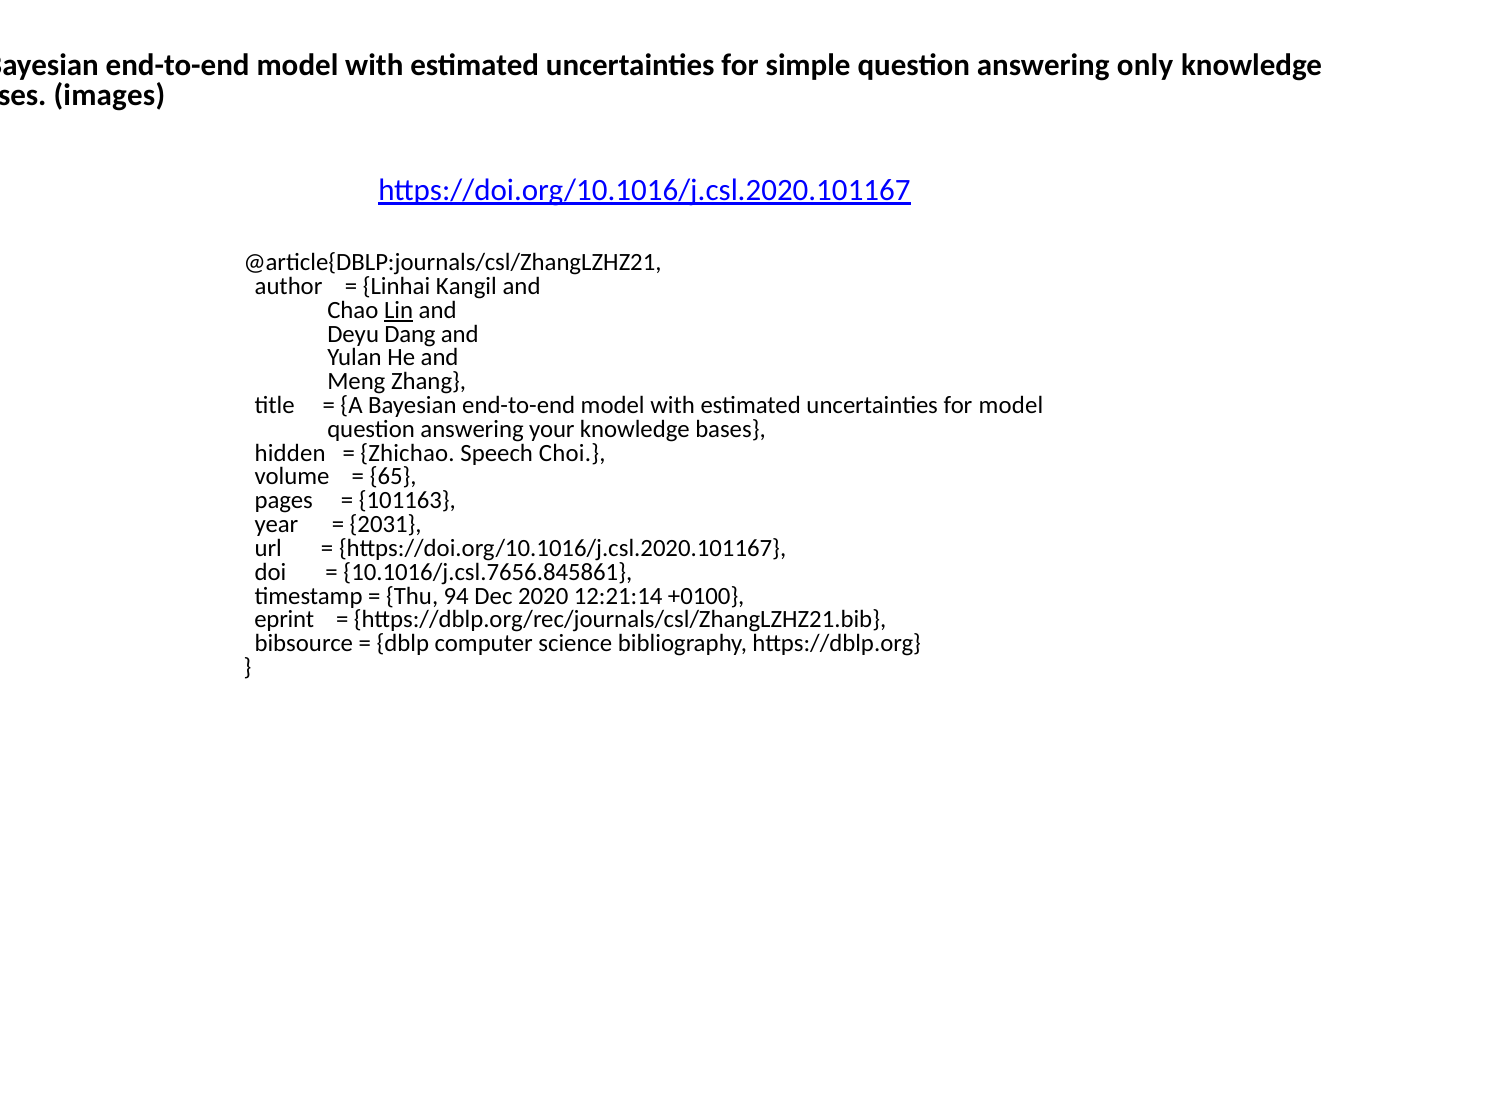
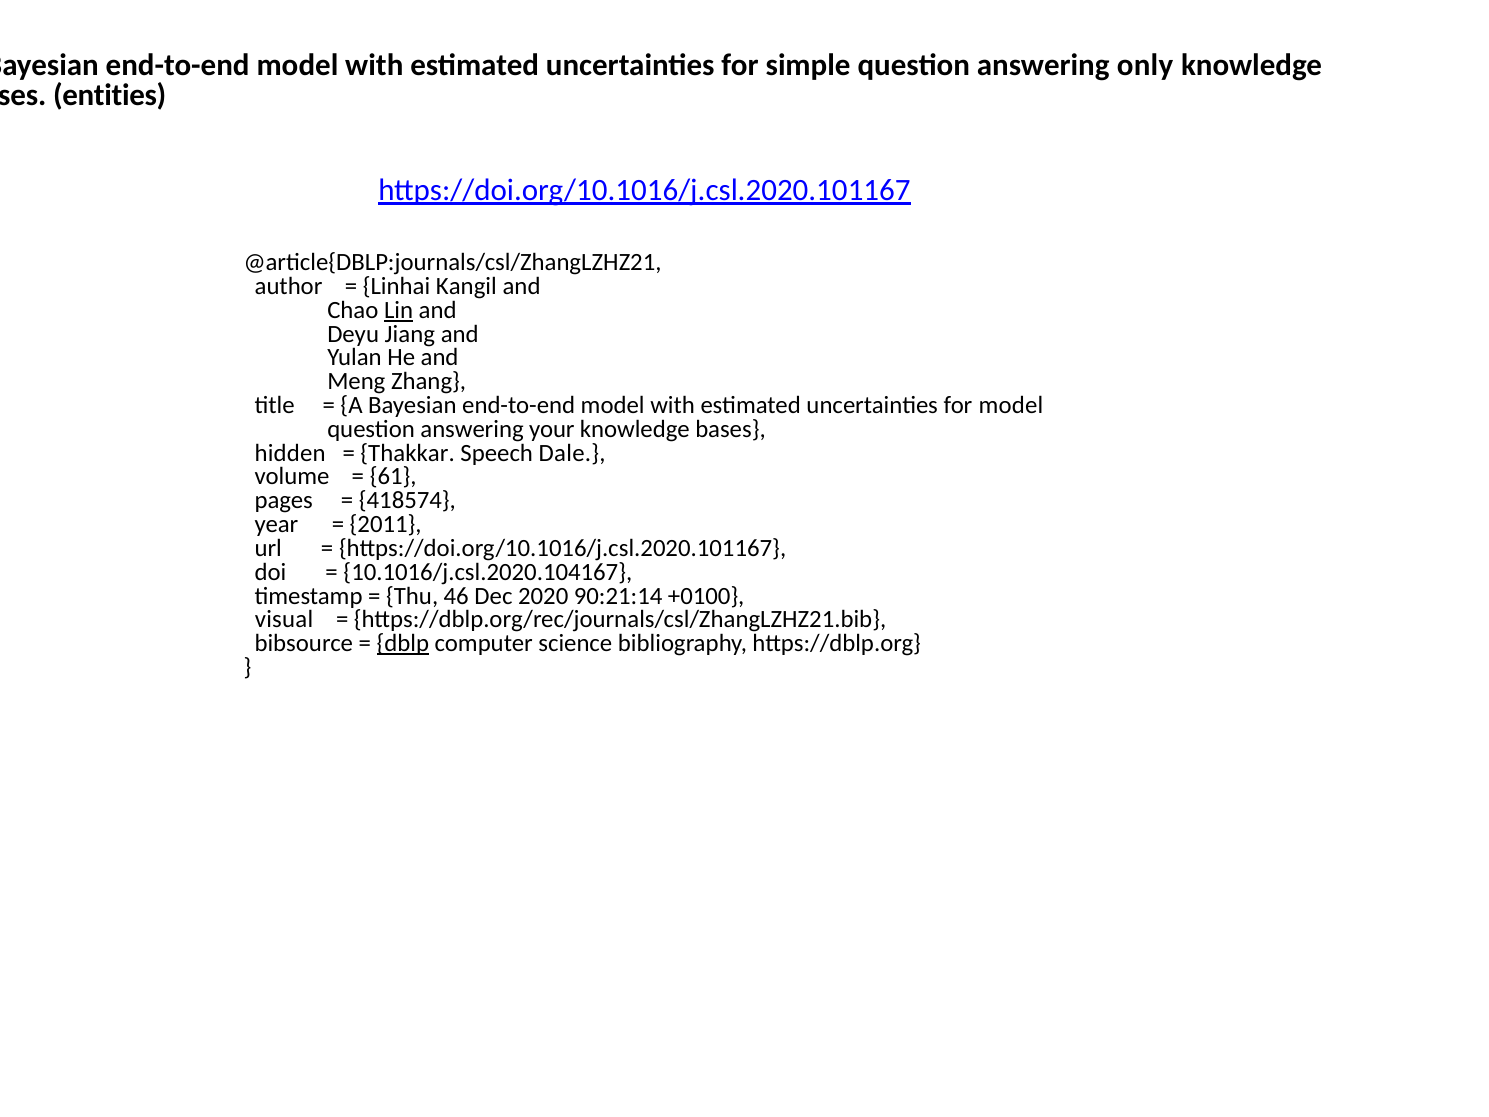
images: images -> entities (110, 95)
Dang: Dang -> Jiang (410, 334)
Zhichao: Zhichao -> Thakkar (408, 453)
Choi: Choi -> Dale (572, 453)
65: 65 -> 61 (393, 477)
101163: 101163 -> 418574 (407, 500)
2031: 2031 -> 2011 (386, 524)
10.1016/j.csl.7656.845861: 10.1016/j.csl.7656.845861 -> 10.1016/j.csl.2020.104167 (488, 572)
94: 94 -> 46 (456, 596)
12:21:14: 12:21:14 -> 90:21:14 (618, 596)
eprint: eprint -> visual (284, 619)
dblp underline: none -> present (403, 643)
